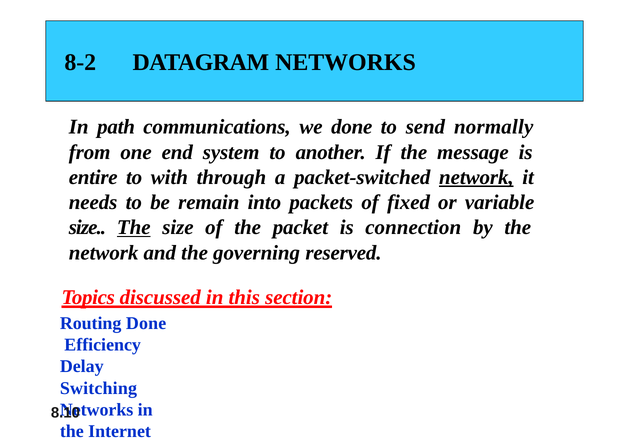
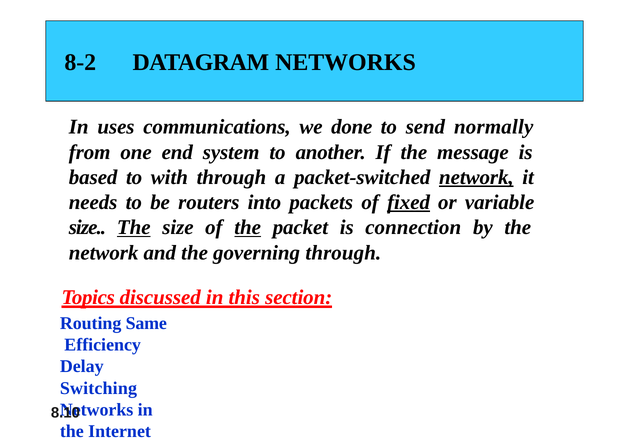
path: path -> uses (116, 127)
entire: entire -> based (93, 177)
remain: remain -> routers (209, 202)
fixed underline: none -> present (409, 202)
the underline: none -> present (248, 227)
governing reserved: reserved -> through (343, 253)
Routing Done: Done -> Same (146, 323)
